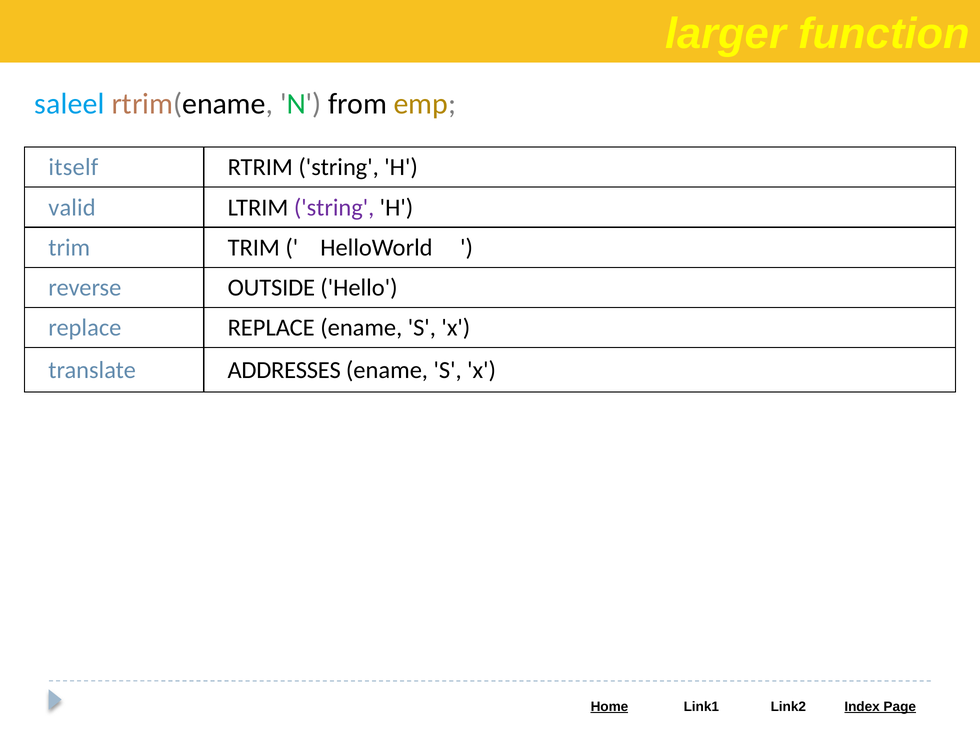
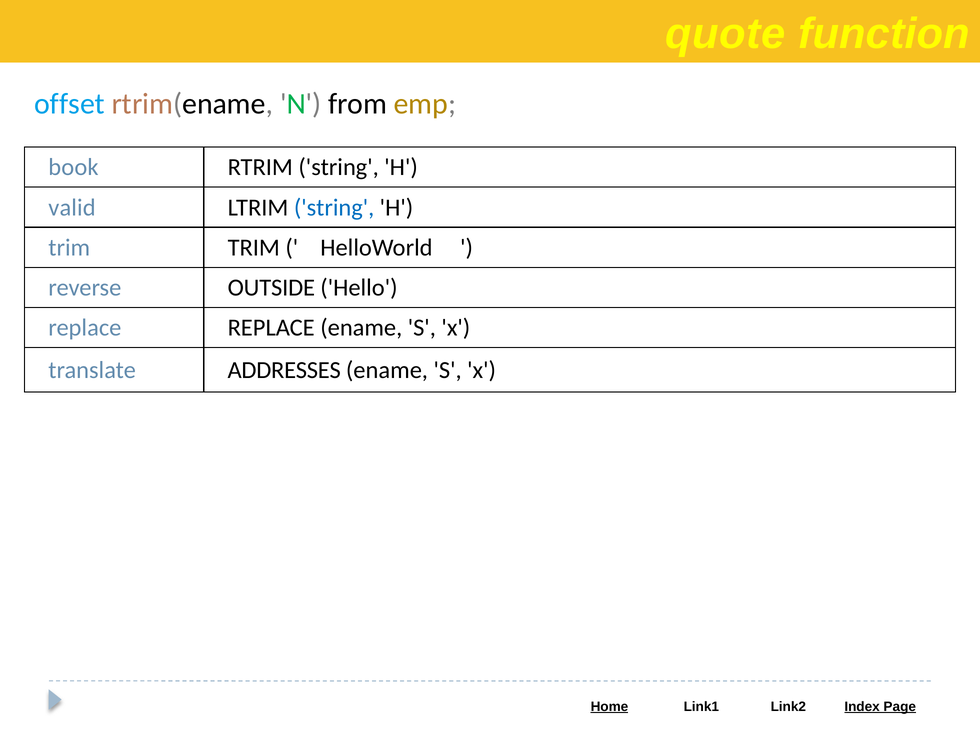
larger: larger -> quote (725, 34)
saleel: saleel -> offset (70, 104)
itself: itself -> book (73, 167)
string colour: purple -> blue (334, 207)
